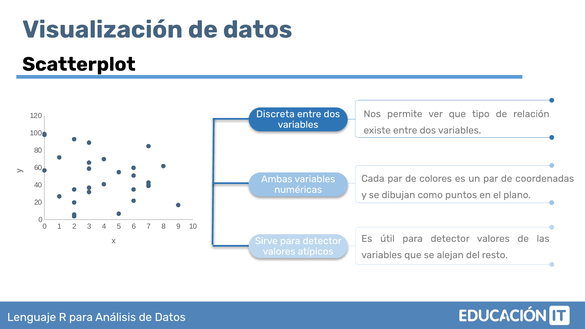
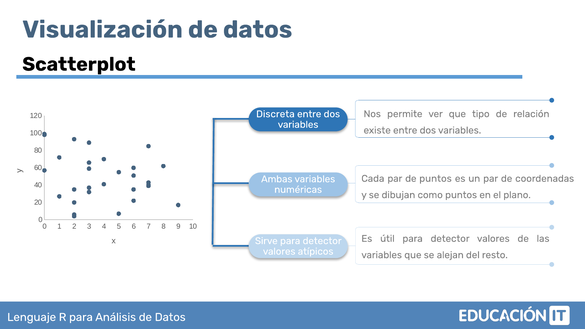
de colores: colores -> puntos (435, 179)
